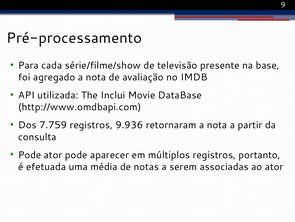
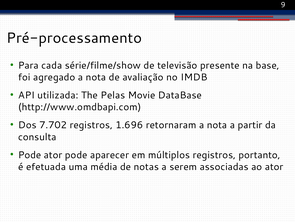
Inclui: Inclui -> Pelas (113, 95)
7.759: 7.759 -> 7.702 (53, 125)
9.936: 9.936 -> 1.696 (129, 125)
